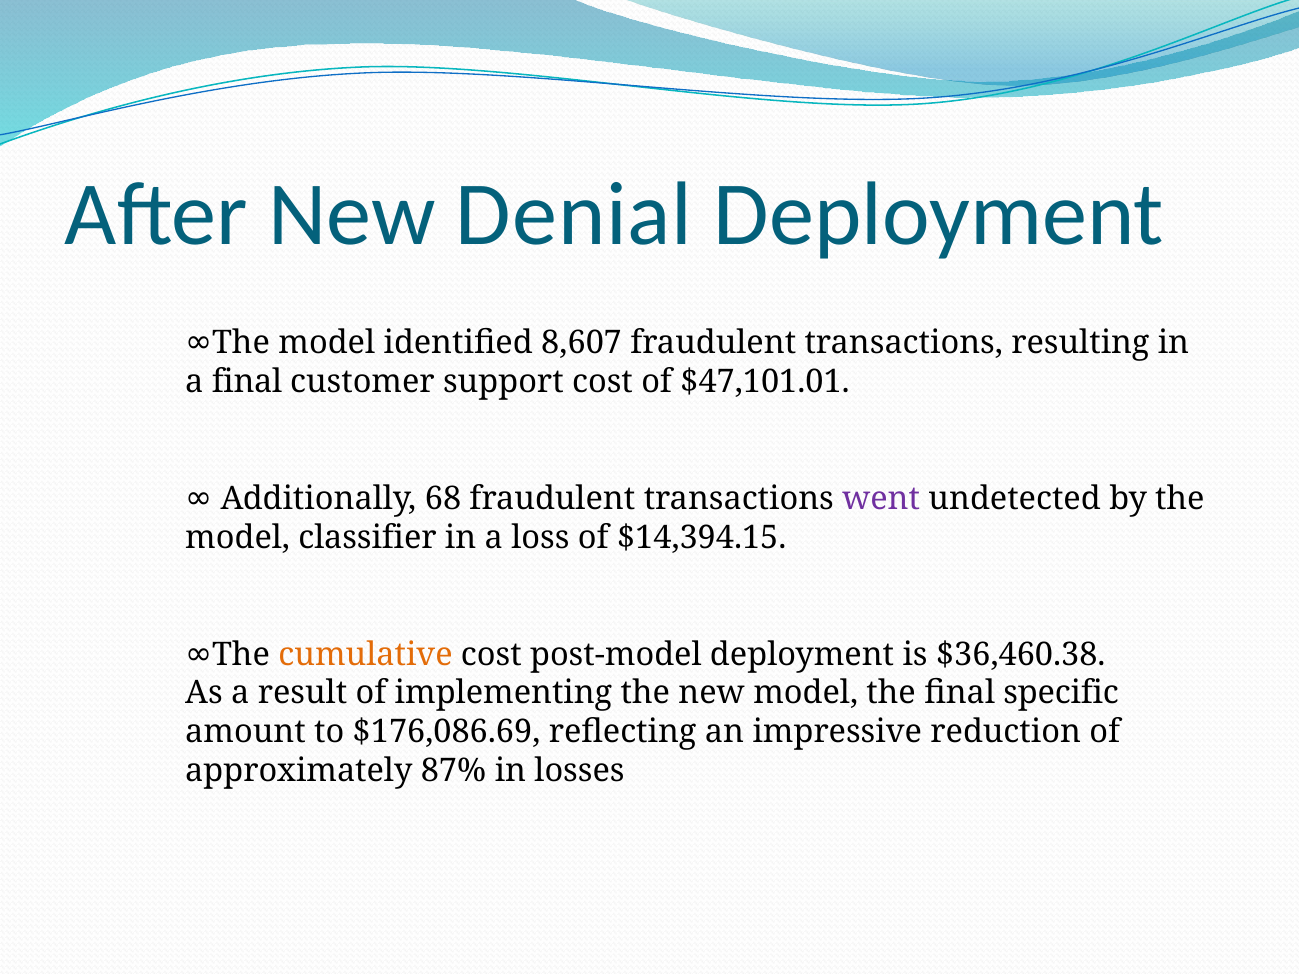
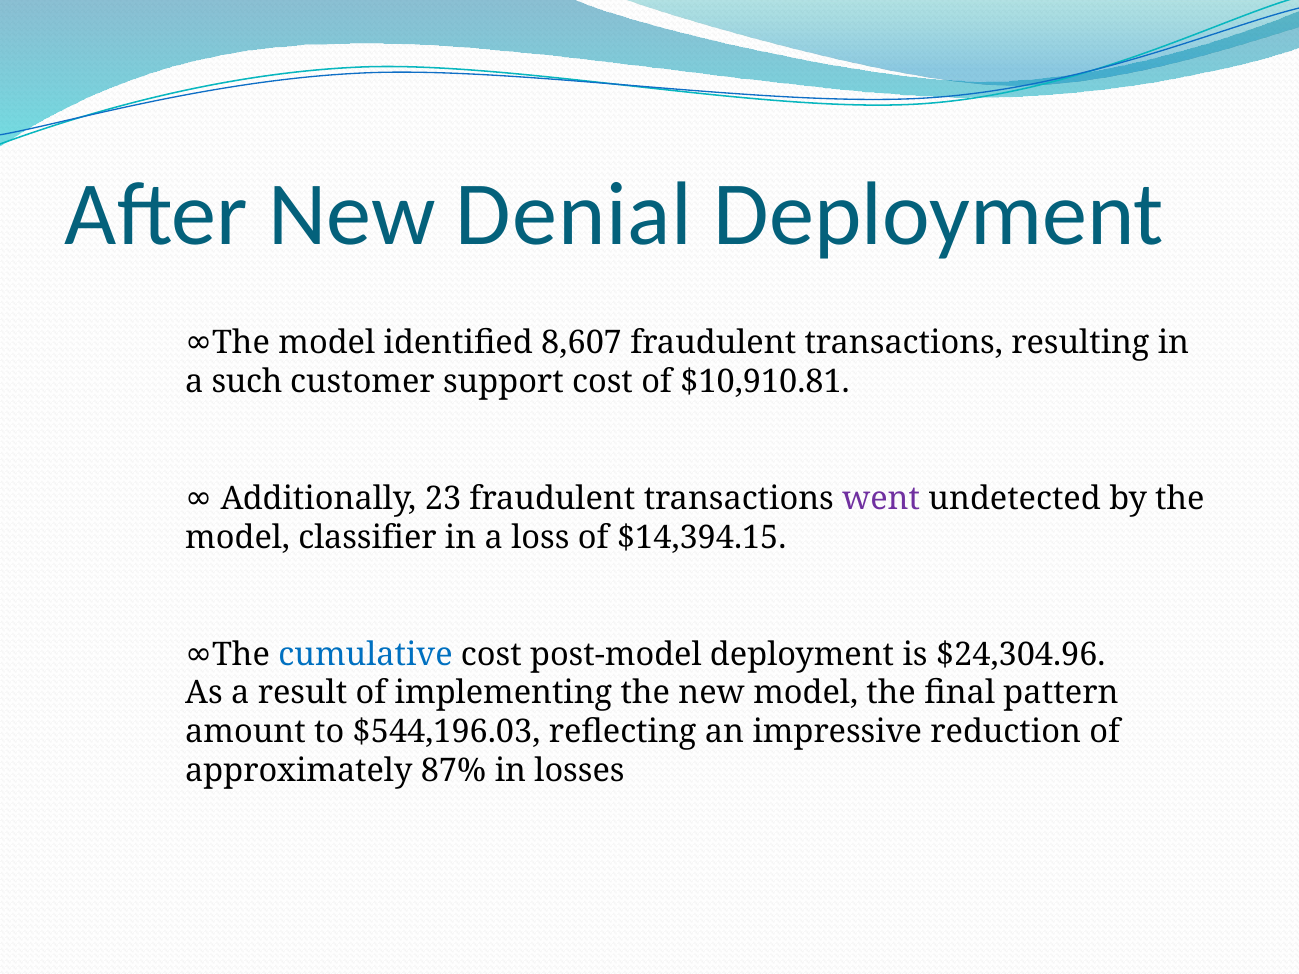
a final: final -> such (247, 382)
$47,101.01: $47,101.01 -> $10,910.81 (765, 382)
68: 68 -> 23 (443, 499)
cumulative colour: orange -> blue (366, 654)
$36,460.38: $36,460.38 -> $24,304.96 (1021, 654)
specific: specific -> pattern (1061, 693)
$176,086.69: $176,086.69 -> $544,196.03 (447, 732)
